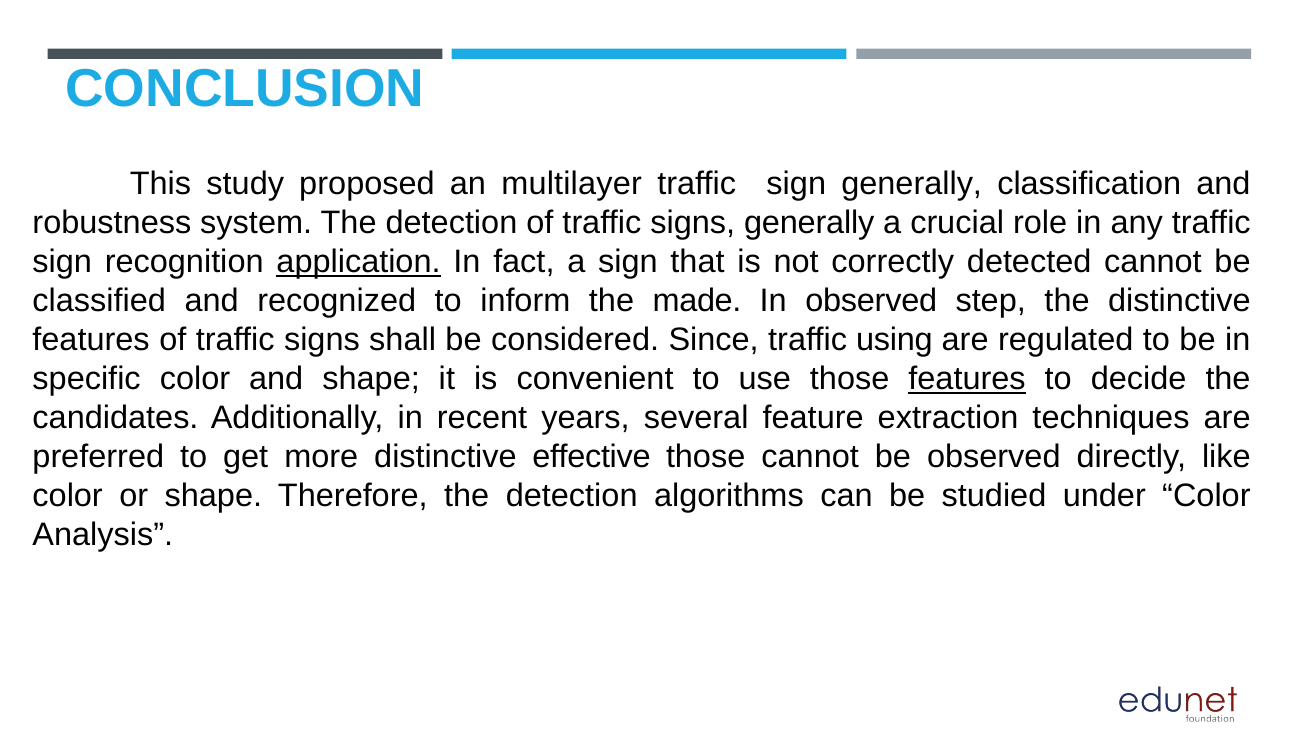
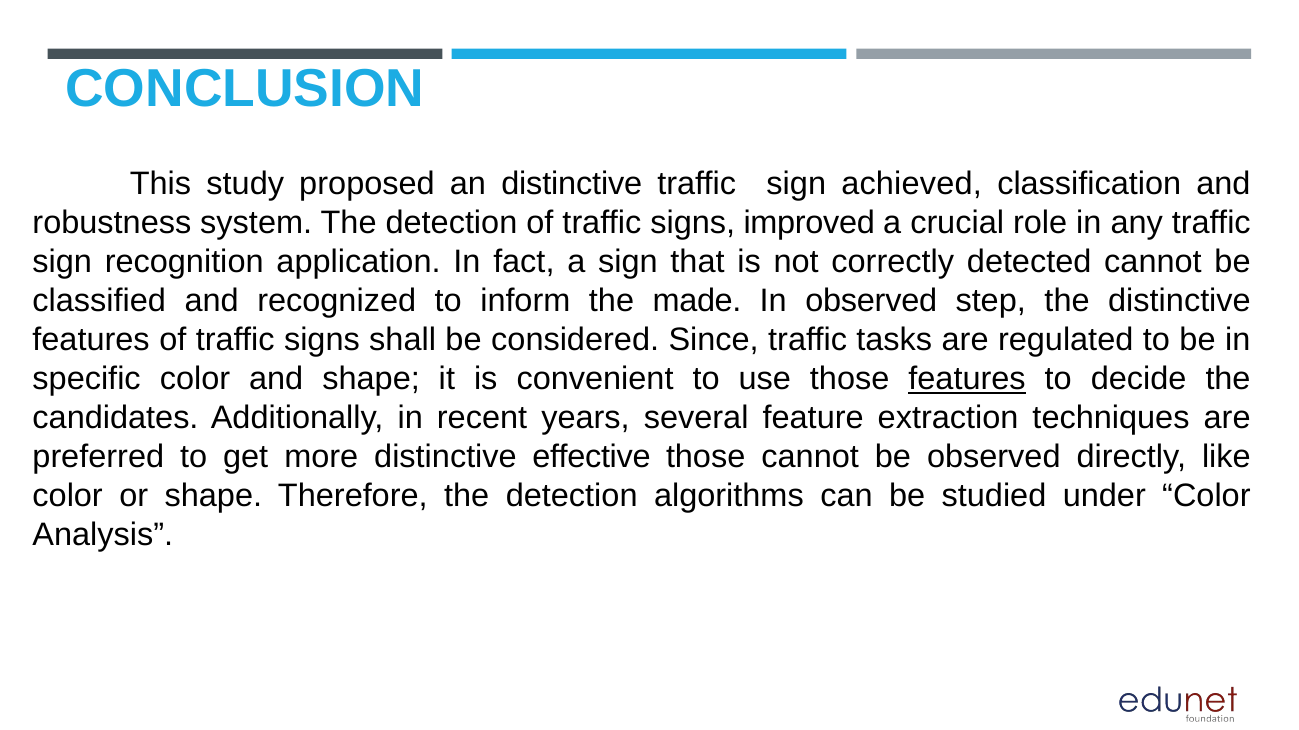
an multilayer: multilayer -> distinctive (572, 184)
sign generally: generally -> achieved (912, 184)
signs generally: generally -> improved (809, 223)
application underline: present -> none (359, 262)
using: using -> tasks (894, 340)
